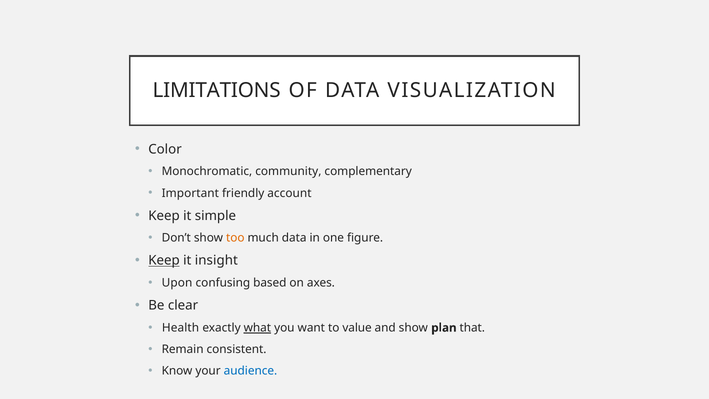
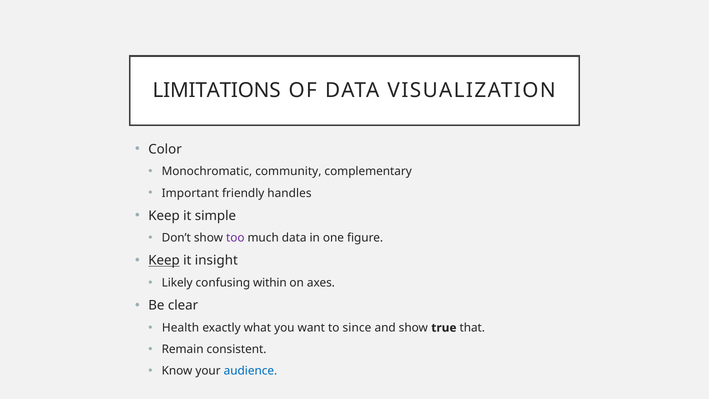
account: account -> handles (289, 193)
too colour: orange -> purple (235, 238)
Upon: Upon -> Likely (177, 283)
based: based -> within (270, 283)
what underline: present -> none (257, 328)
value: value -> since (357, 328)
plan: plan -> true (444, 328)
